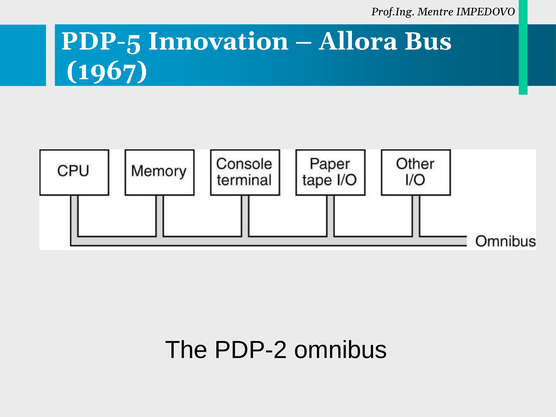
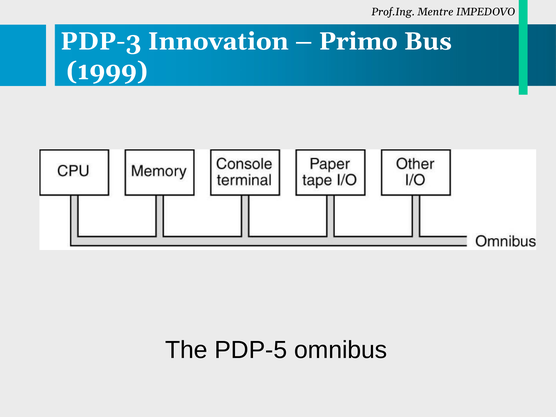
PDP-5: PDP-5 -> PDP-3 (101, 41)
Allora: Allora -> Primo (358, 41)
1967: 1967 -> 1999 (107, 71)
PDP-2: PDP-2 -> PDP-5 (251, 350)
